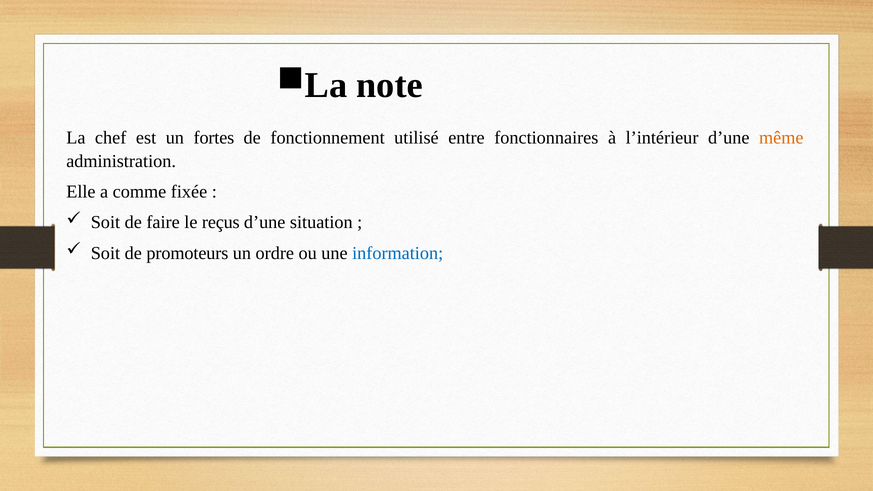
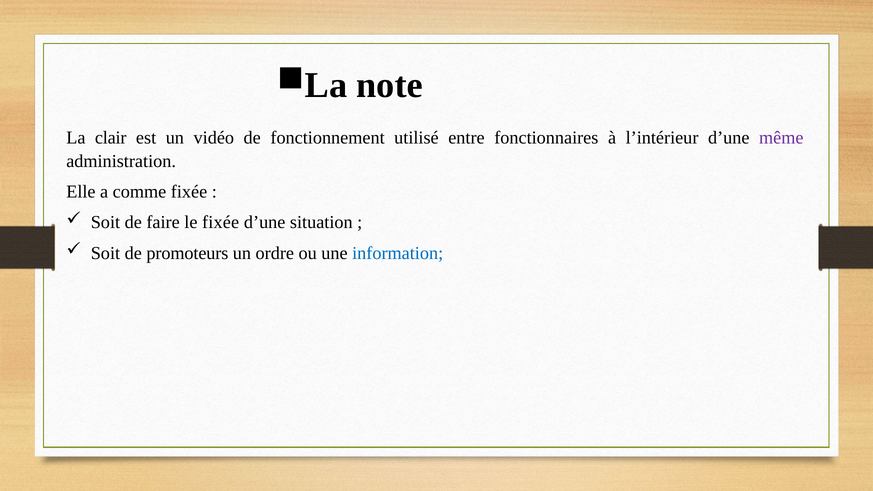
chef: chef -> clair (111, 138)
fortes: fortes -> vidéo (214, 138)
même colour: orange -> purple (781, 138)
le reçus: reçus -> fixée (221, 222)
